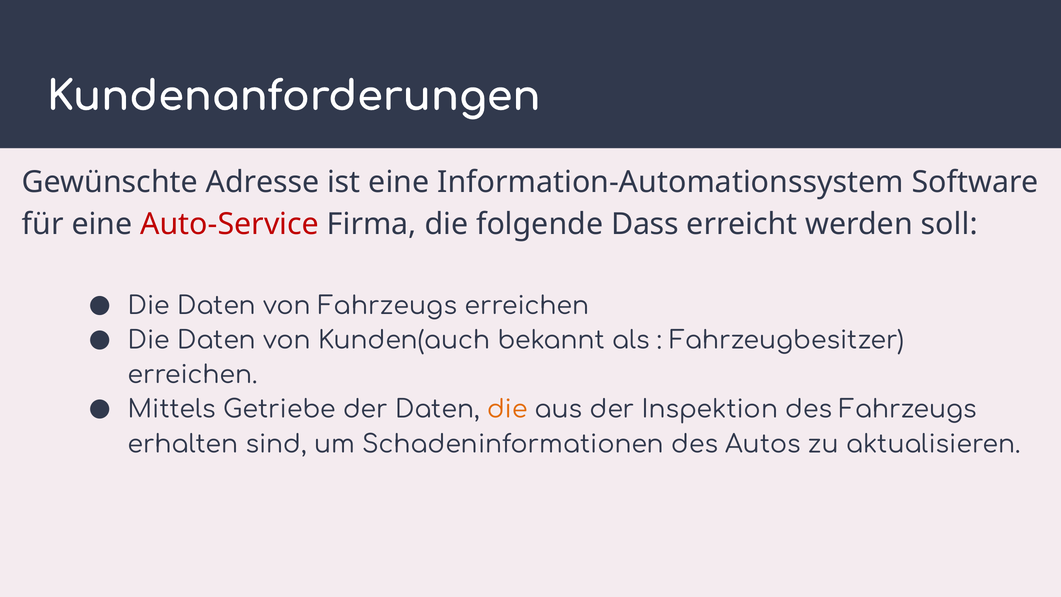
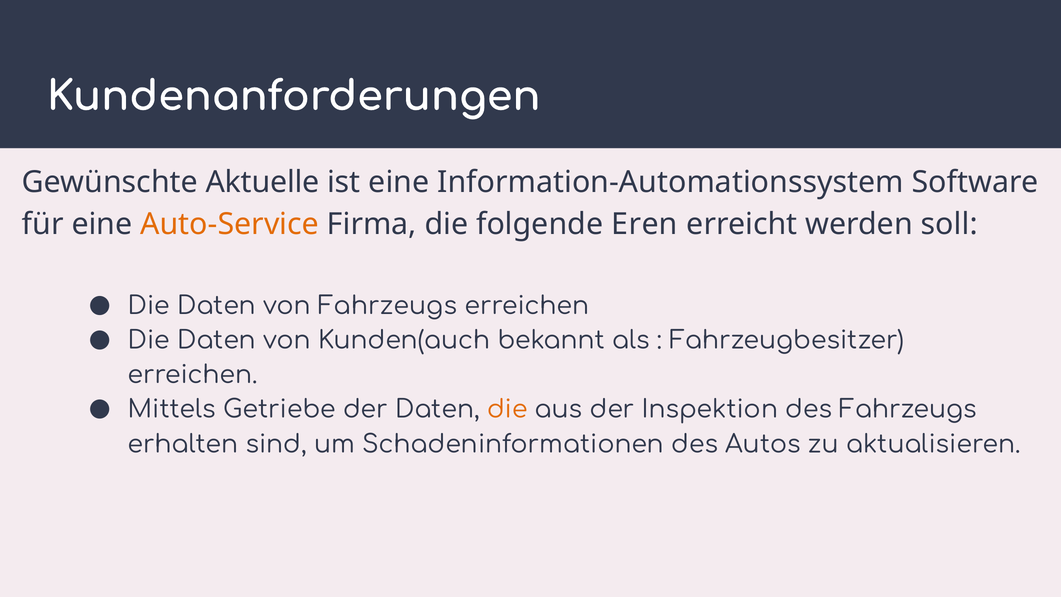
Adresse: Adresse -> Aktuelle (263, 182)
Auto-Service colour: red -> orange (230, 224)
Dass: Dass -> Eren (645, 224)
